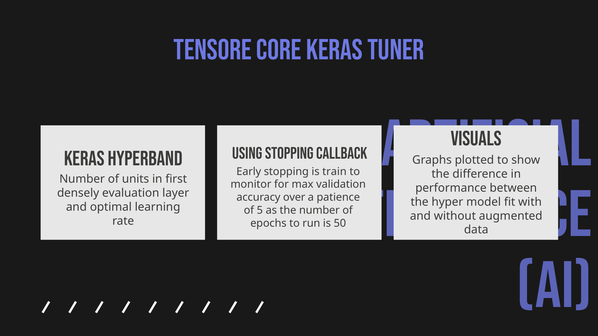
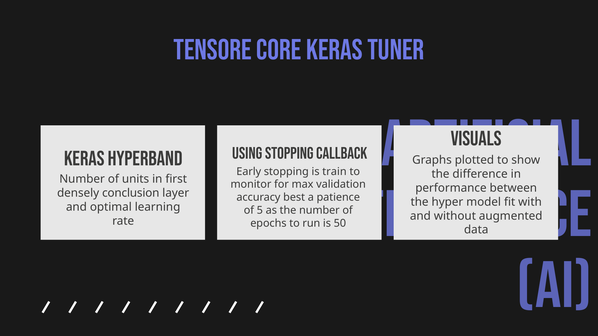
evaluation: evaluation -> conclusion (131, 193)
over: over -> best (294, 198)
